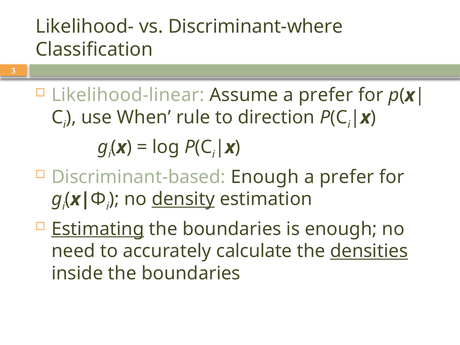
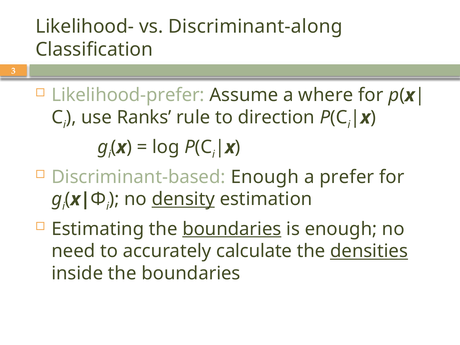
Discriminant-where: Discriminant-where -> Discriminant-along (255, 27)
Likelihood-linear: Likelihood-linear -> Likelihood-prefer (128, 95)
Assume a prefer: prefer -> where (326, 95)
When: When -> Ranks (144, 117)
Estimating underline: present -> none (98, 229)
boundaries underline: none -> present (232, 229)
